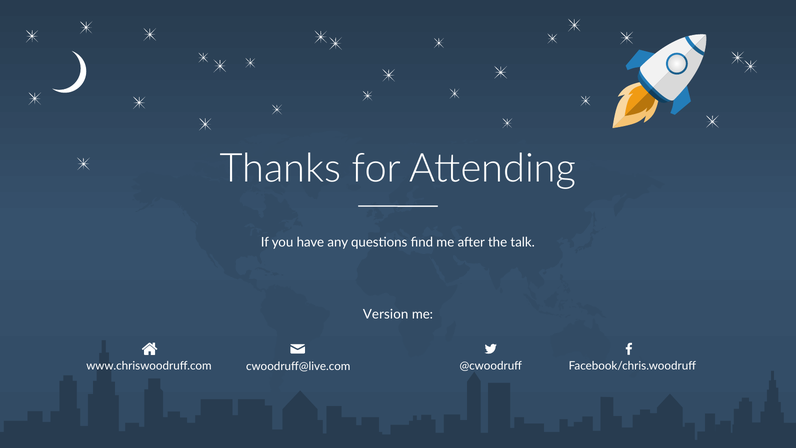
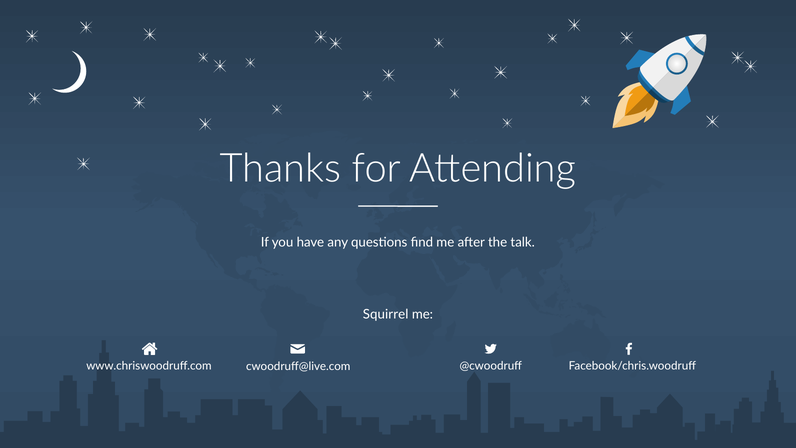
Version: Version -> Squirrel (386, 314)
